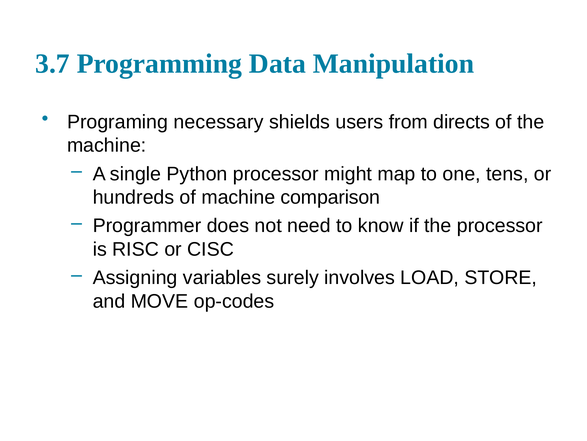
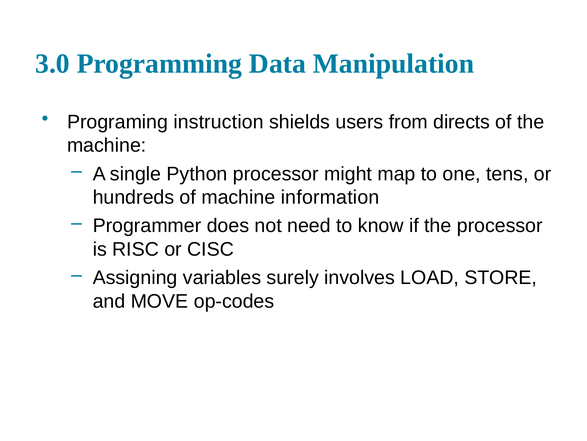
3.7: 3.7 -> 3.0 (53, 64)
necessary: necessary -> instruction (219, 122)
comparison: comparison -> information (330, 197)
